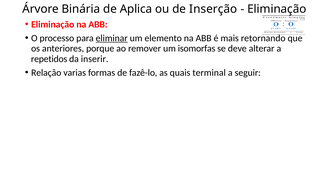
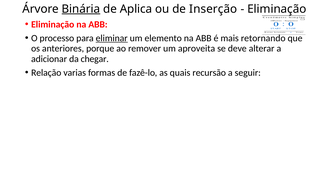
Binária underline: none -> present (81, 9)
isomorfas: isomorfas -> aproveita (197, 48)
repetidos: repetidos -> adicionar (49, 59)
inserir: inserir -> chegar (95, 59)
terminal: terminal -> recursão (209, 72)
